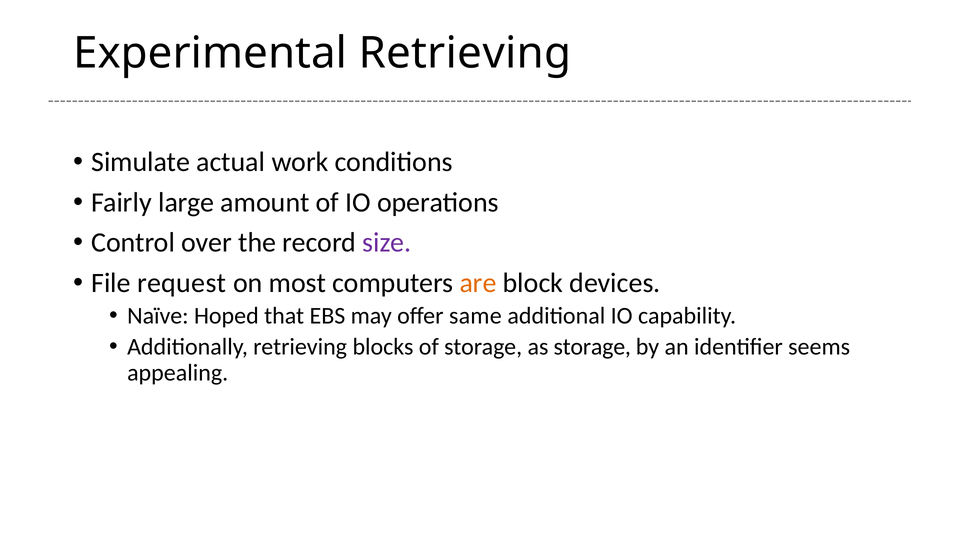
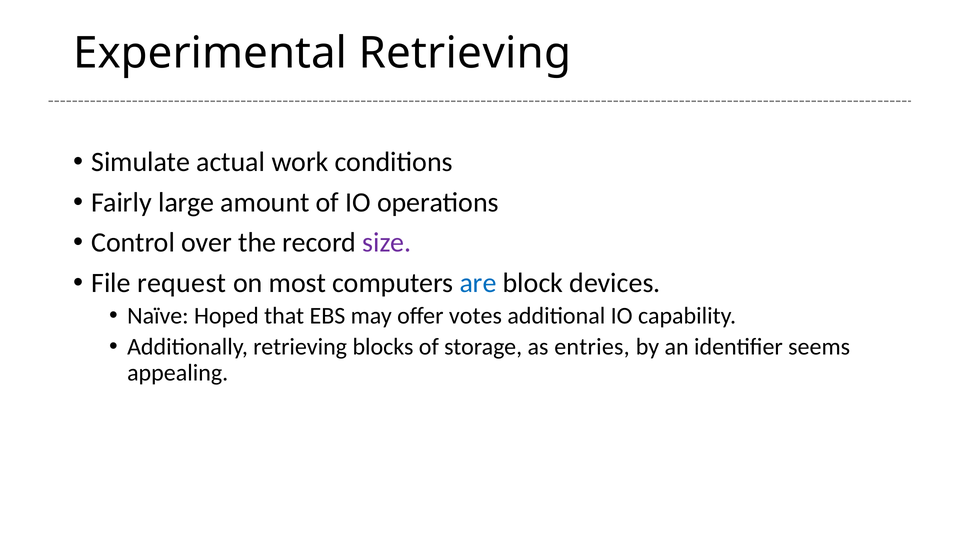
are colour: orange -> blue (478, 283)
same: same -> votes (475, 316)
as storage: storage -> entries (592, 347)
